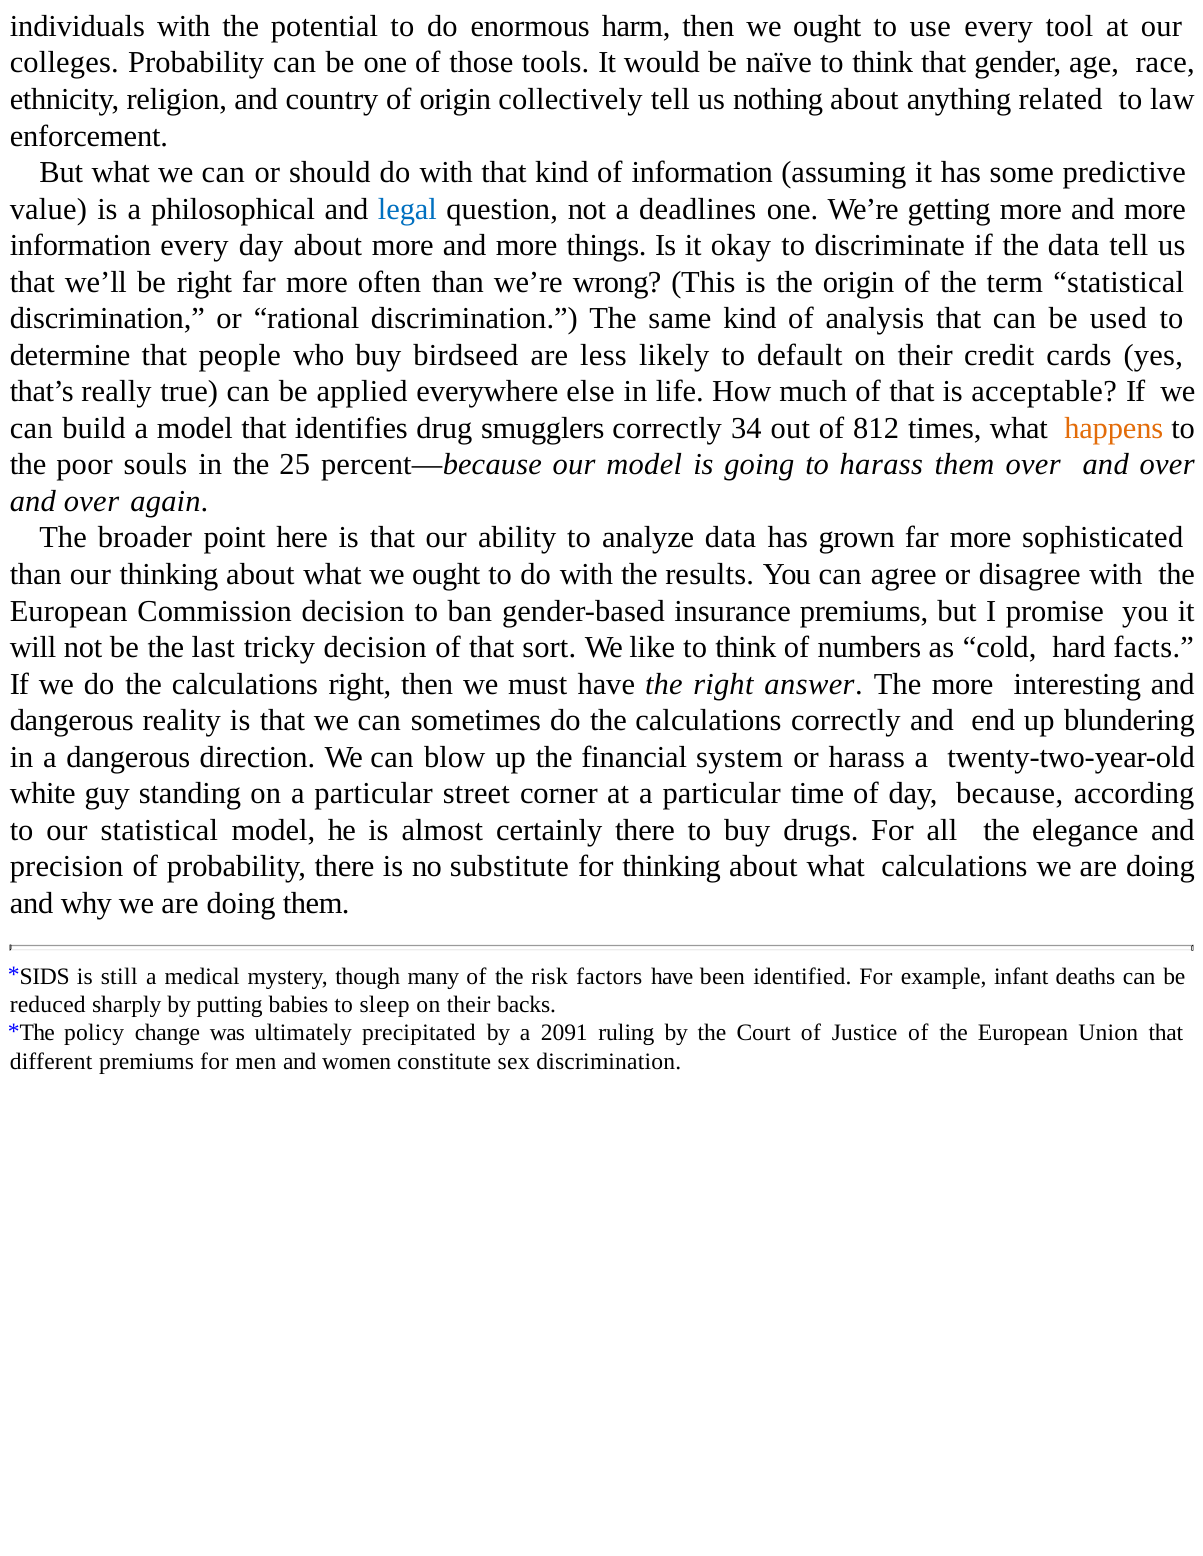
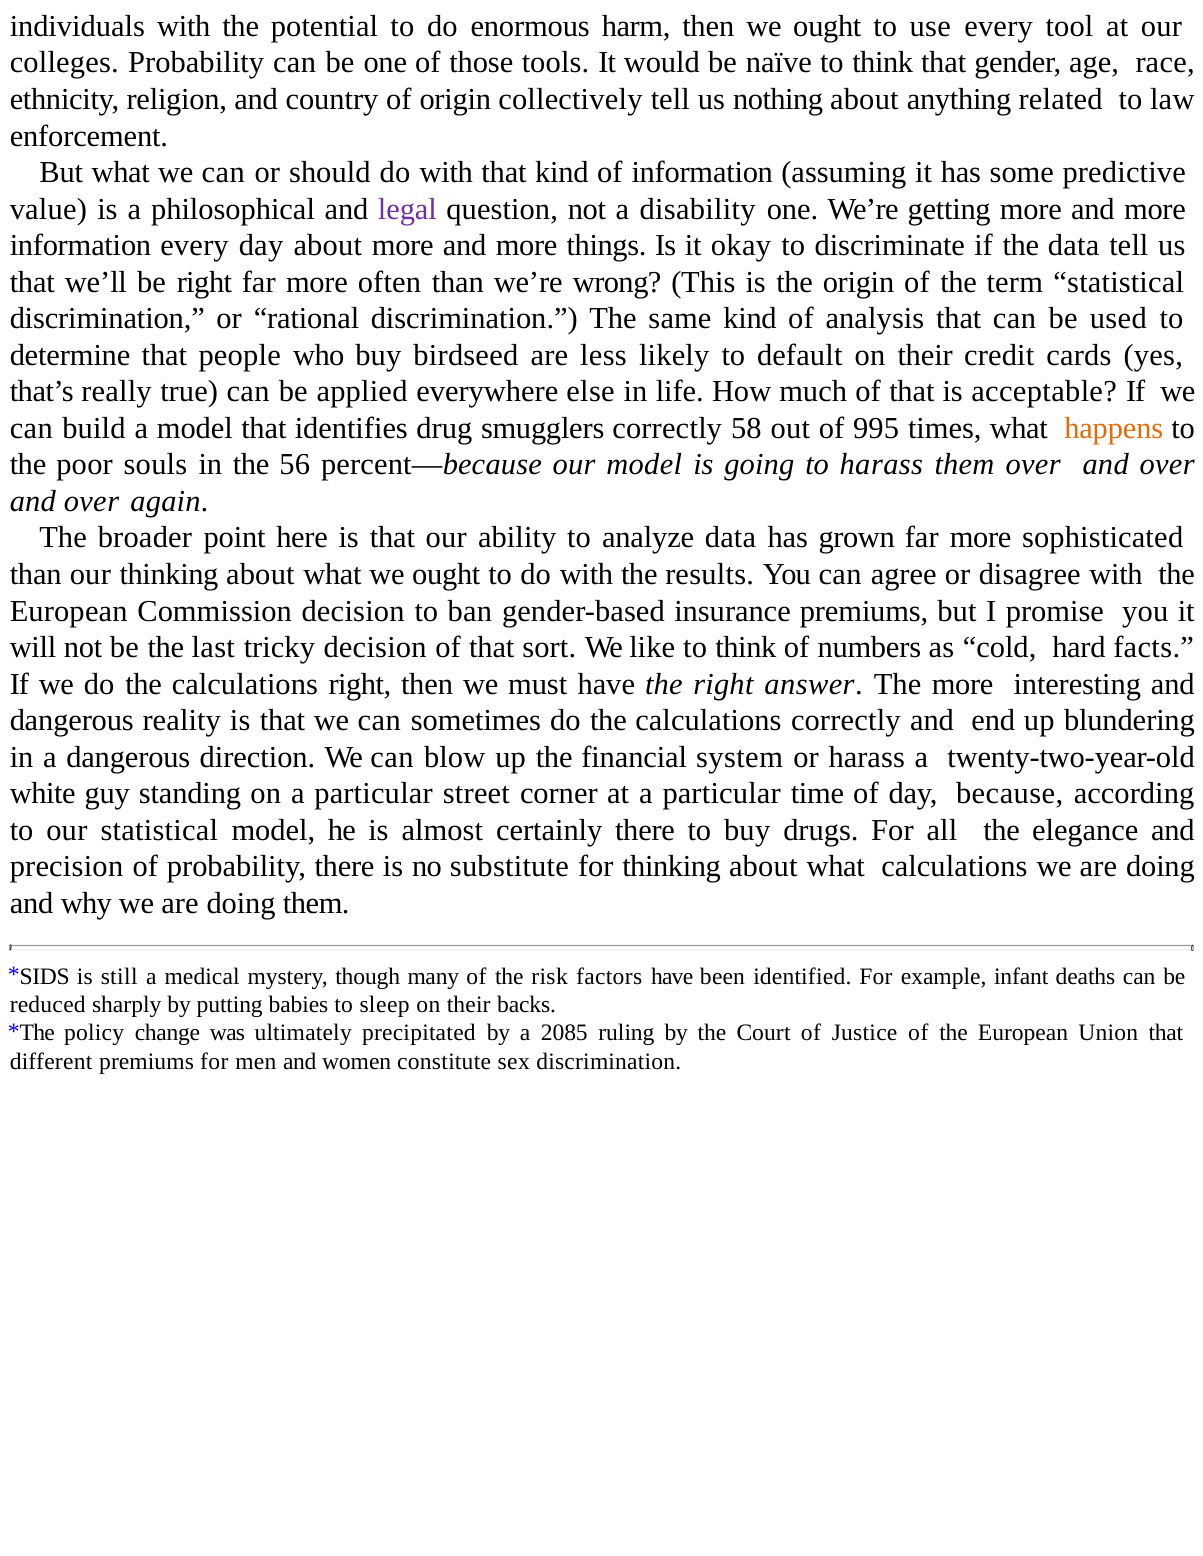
legal colour: blue -> purple (407, 209)
deadlines: deadlines -> disability (698, 209)
34: 34 -> 58 (746, 428)
812: 812 -> 995 (876, 428)
25: 25 -> 56 (295, 465)
2091: 2091 -> 2085 (564, 1034)
